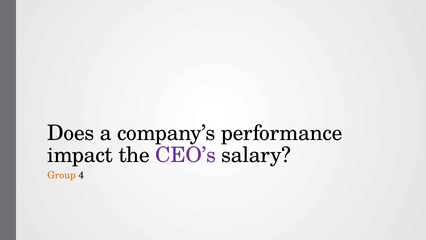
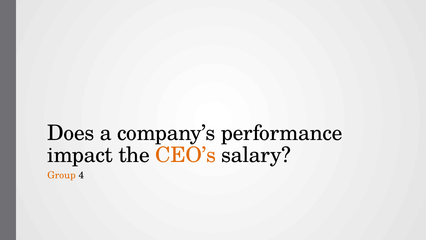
CEO’s colour: purple -> orange (186, 155)
